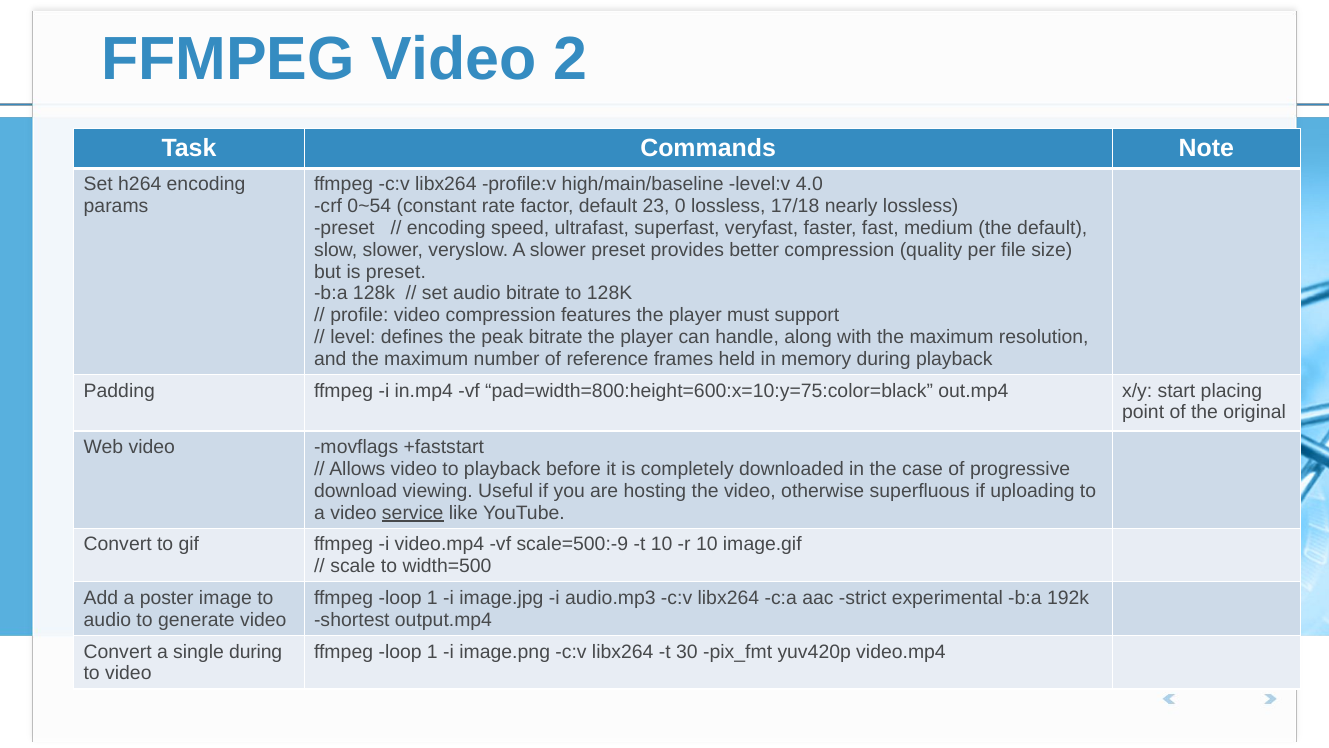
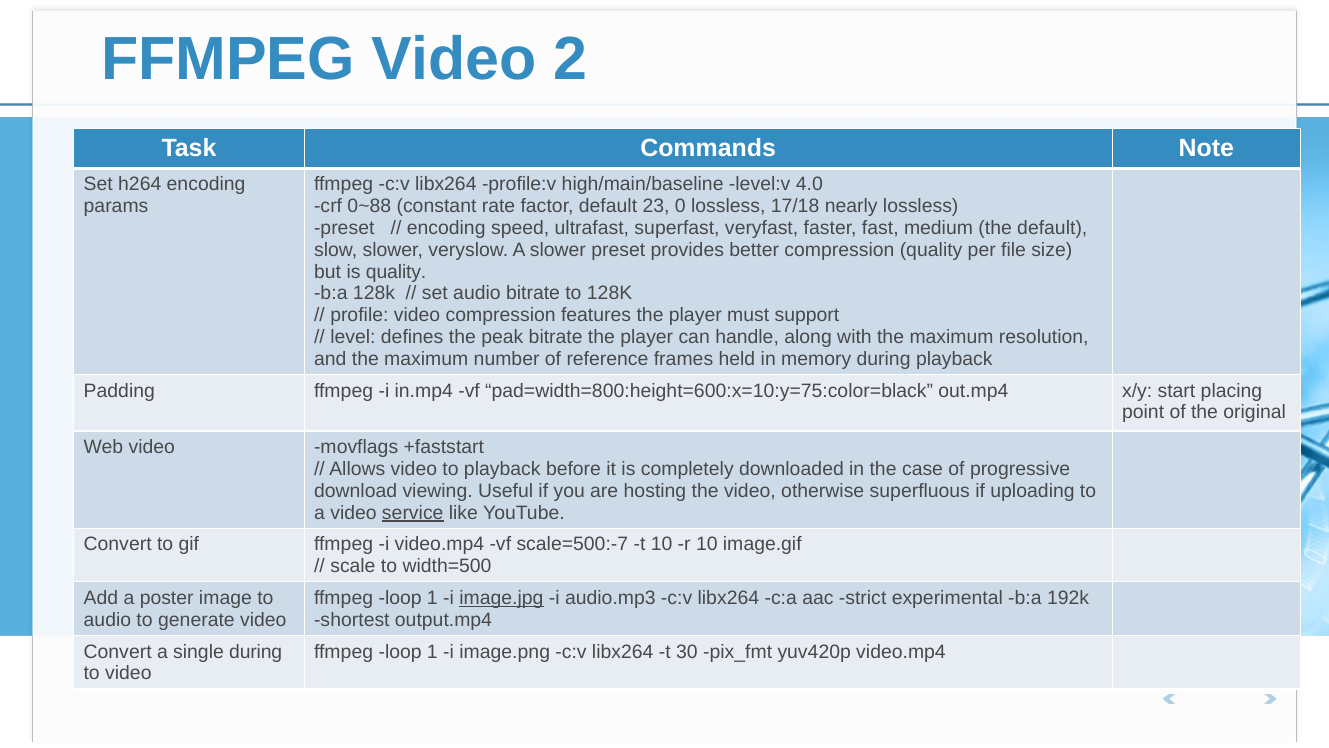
0~54: 0~54 -> 0~88 (369, 206)
is preset: preset -> quality (396, 272)
scale=500:-9: scale=500:-9 -> scale=500:-7 (572, 544)
image.jpg underline: none -> present (501, 598)
